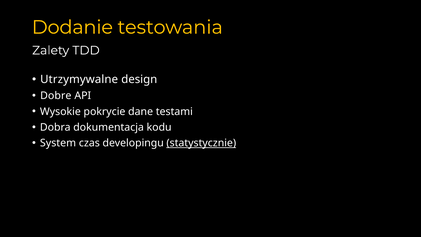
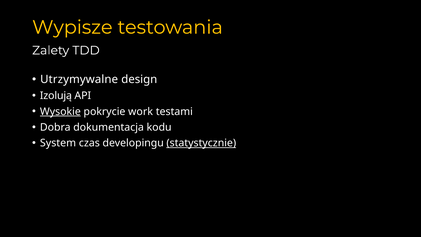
Dodanie: Dodanie -> Wypisze (72, 27)
Dobre: Dobre -> Izolują (56, 96)
Wysokie underline: none -> present (60, 111)
dane: dane -> work (141, 111)
